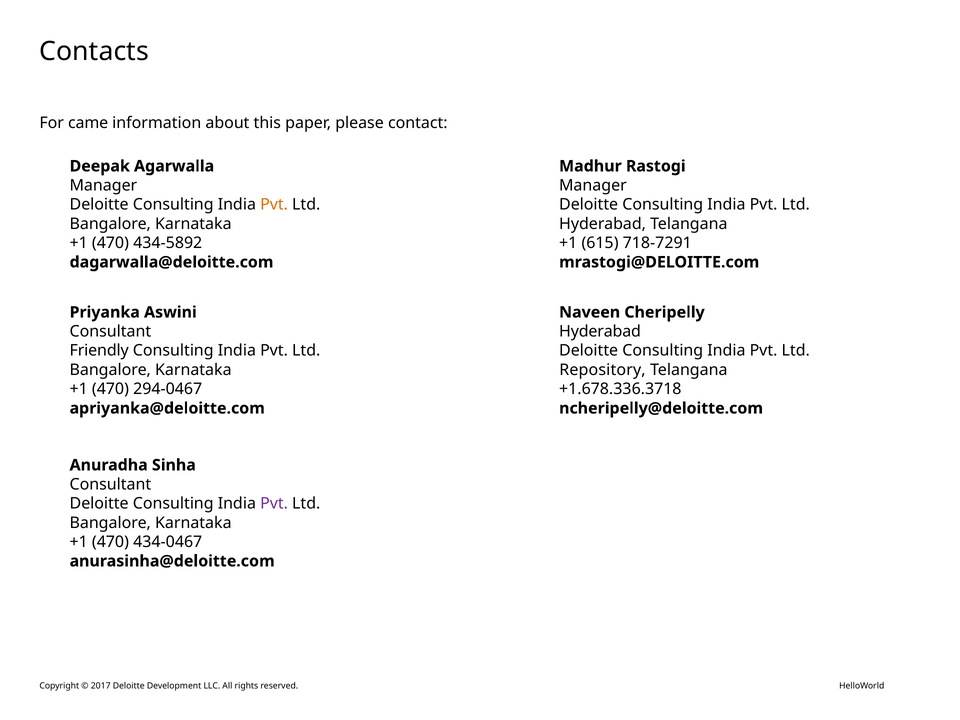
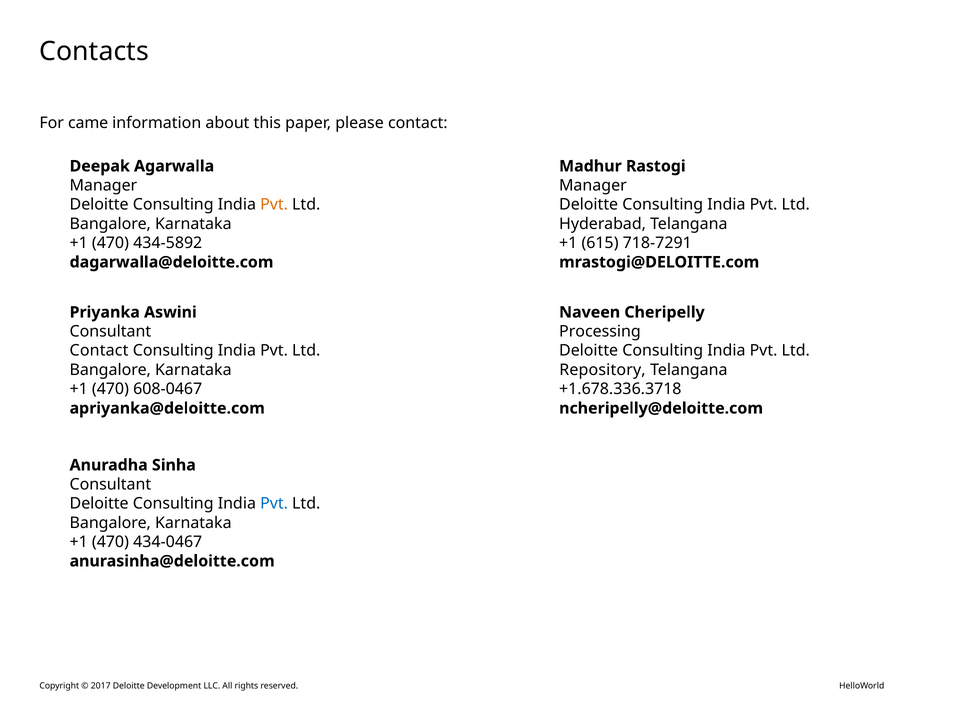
Hyderabad: Hyderabad -> Processing (600, 332)
Friendly: Friendly -> Contact (99, 351)
294-0467: 294-0467 -> 608-0467 (168, 389)
Pvt colour: purple -> blue (274, 504)
